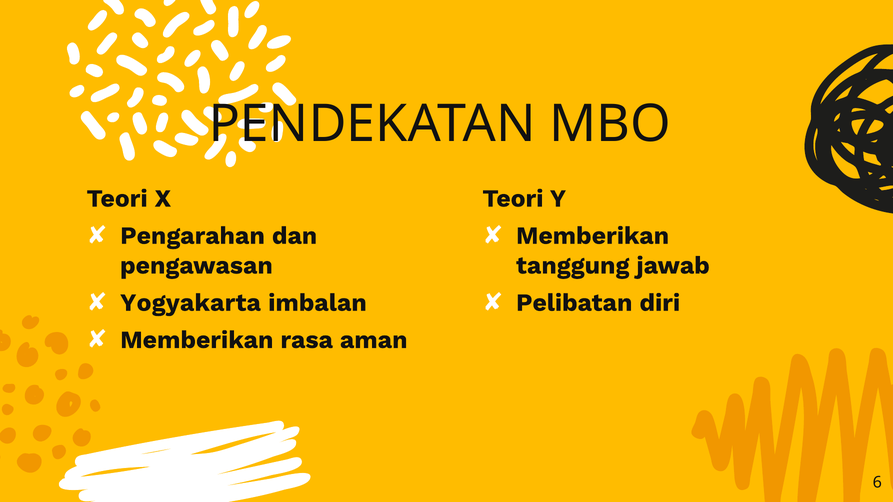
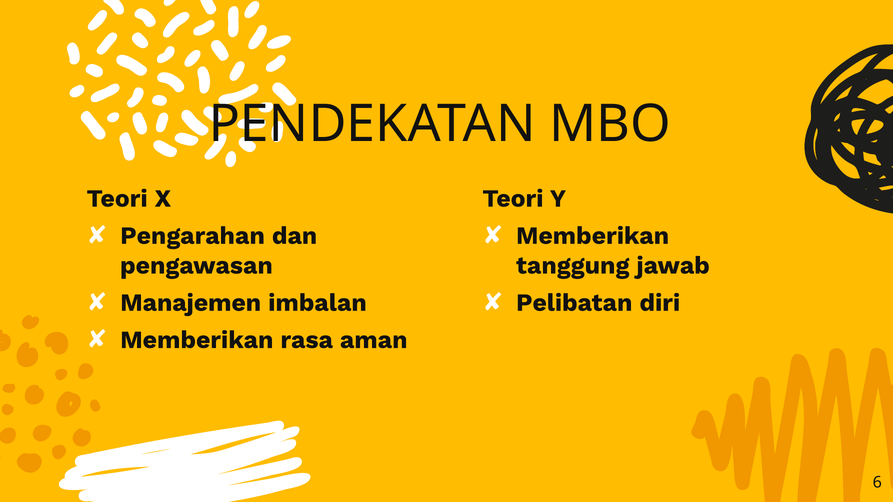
Yogyakarta: Yogyakarta -> Manajemen (191, 303)
